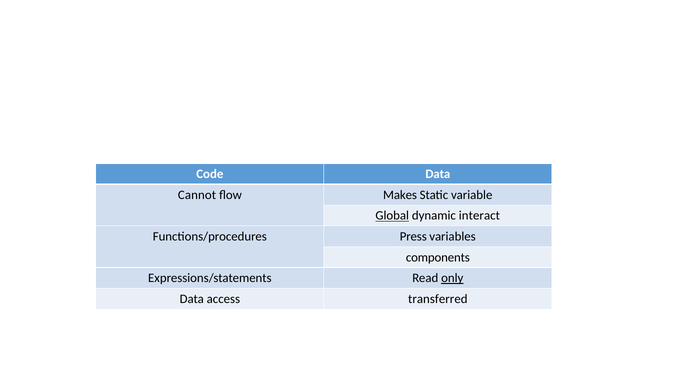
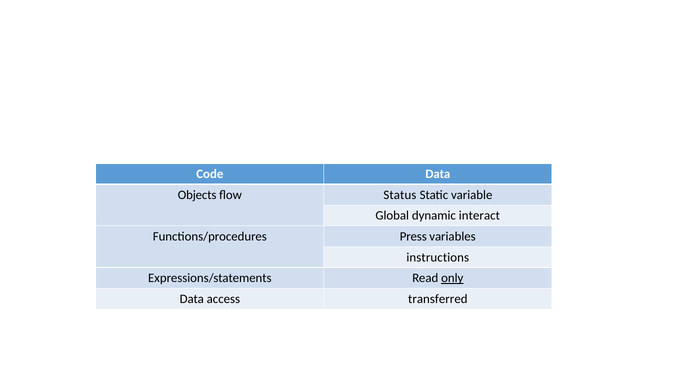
Cannot: Cannot -> Objects (197, 195)
Makes: Makes -> Status (400, 195)
Global underline: present -> none (392, 216)
components: components -> instructions (438, 257)
